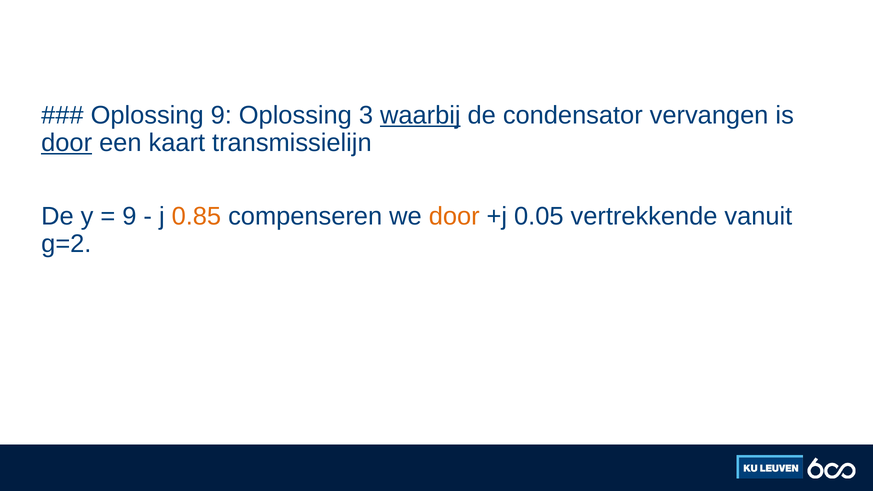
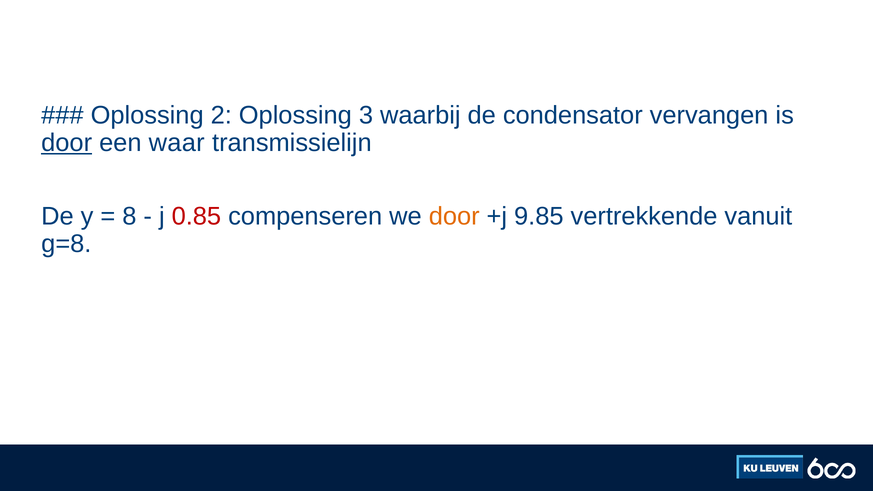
Oplossing 9: 9 -> 2 (221, 115)
waarbij underline: present -> none (420, 115)
kaart: kaart -> waar (177, 143)
9: 9 -> 8 (129, 216)
0.85 colour: orange -> red (196, 216)
0.05: 0.05 -> 9.85 (539, 216)
g=2: g=2 -> g=8 (66, 244)
